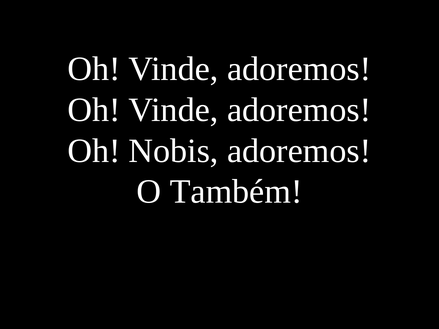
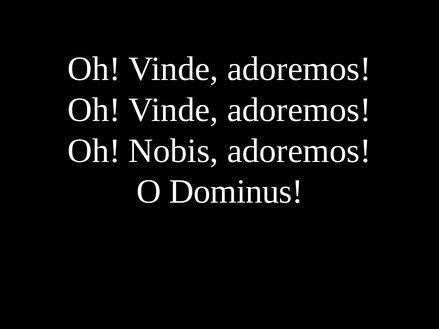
Também: Também -> Dominus (236, 192)
